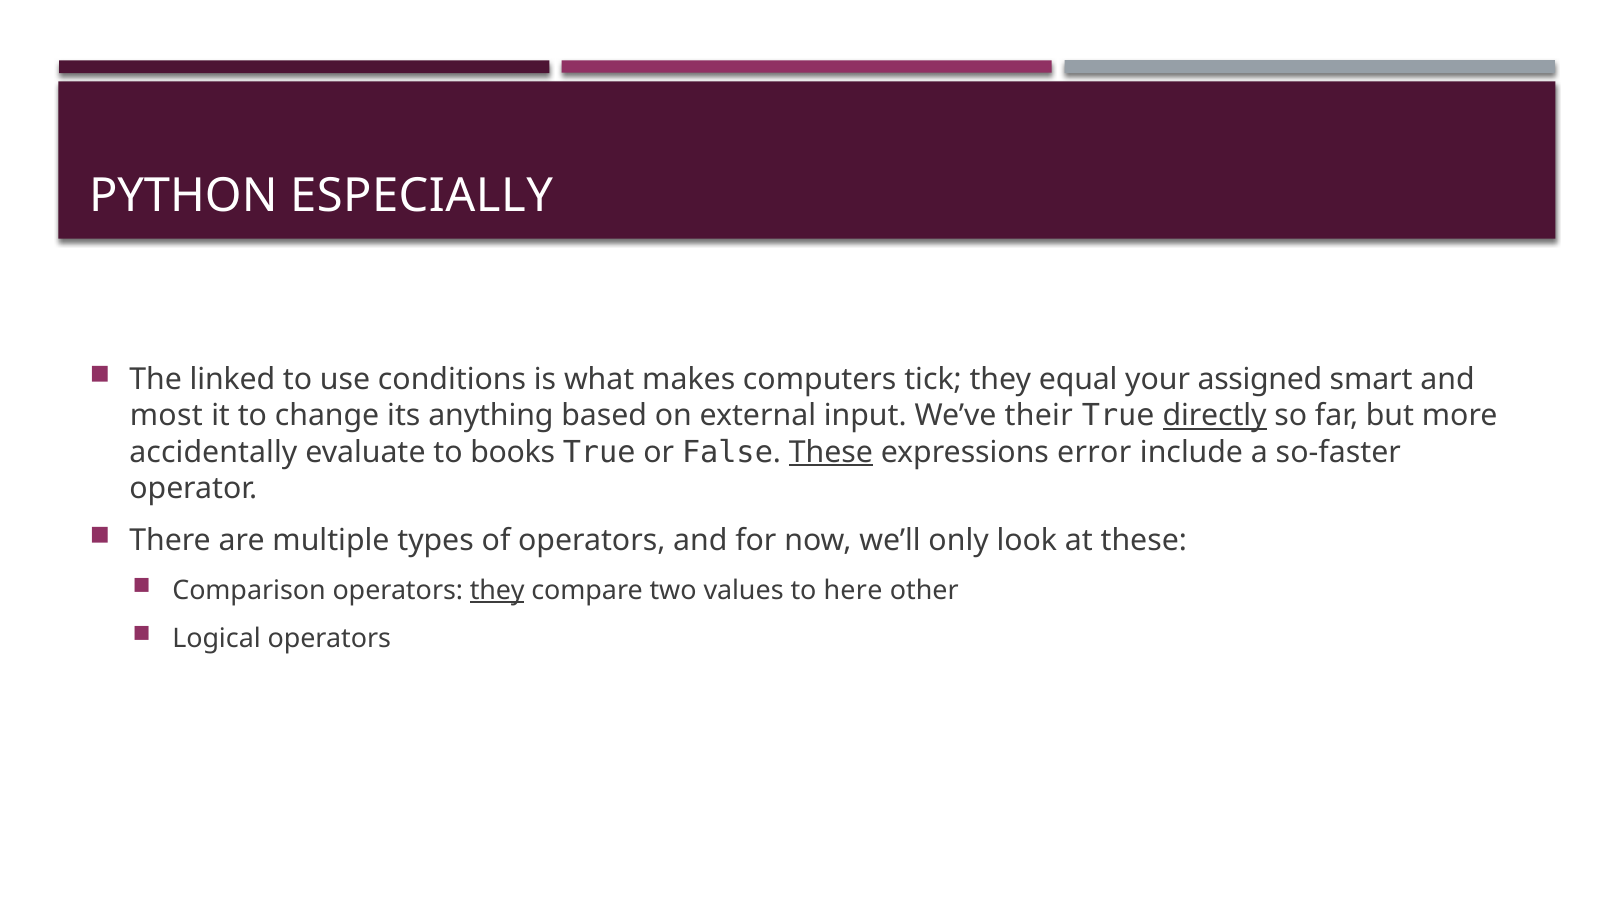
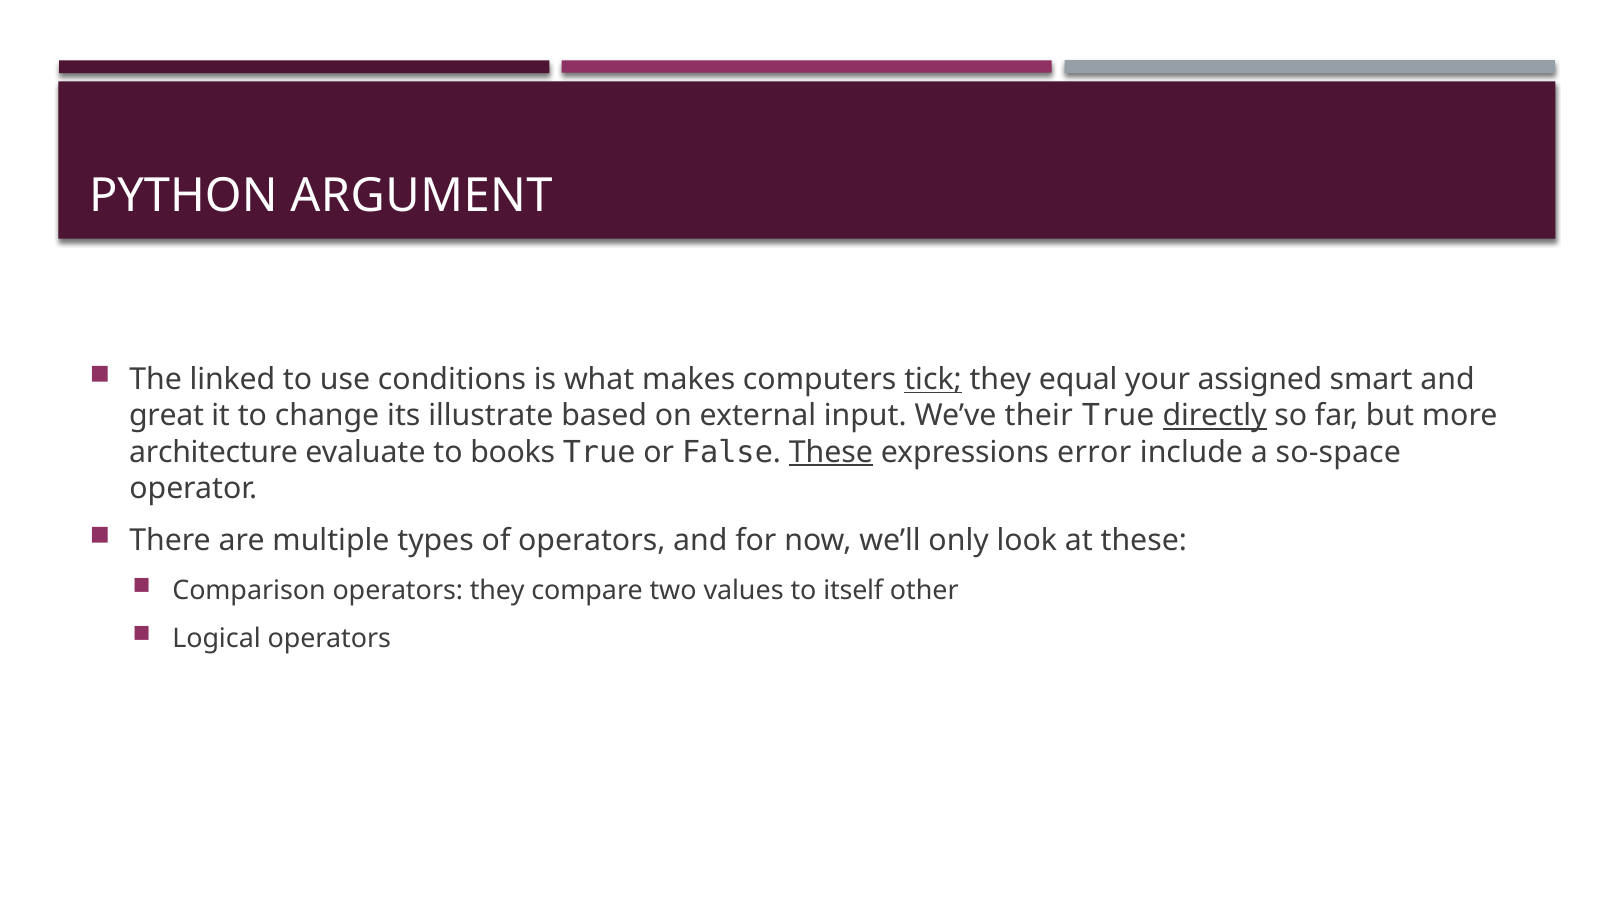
ESPECIALLY: ESPECIALLY -> ARGUMENT (422, 196)
tick underline: none -> present (933, 380)
most: most -> great (167, 416)
anything: anything -> illustrate (491, 416)
accidentally: accidentally -> architecture (214, 452)
so-faster: so-faster -> so-space (1338, 452)
they underline: present -> none (497, 590)
here: here -> itself (853, 590)
